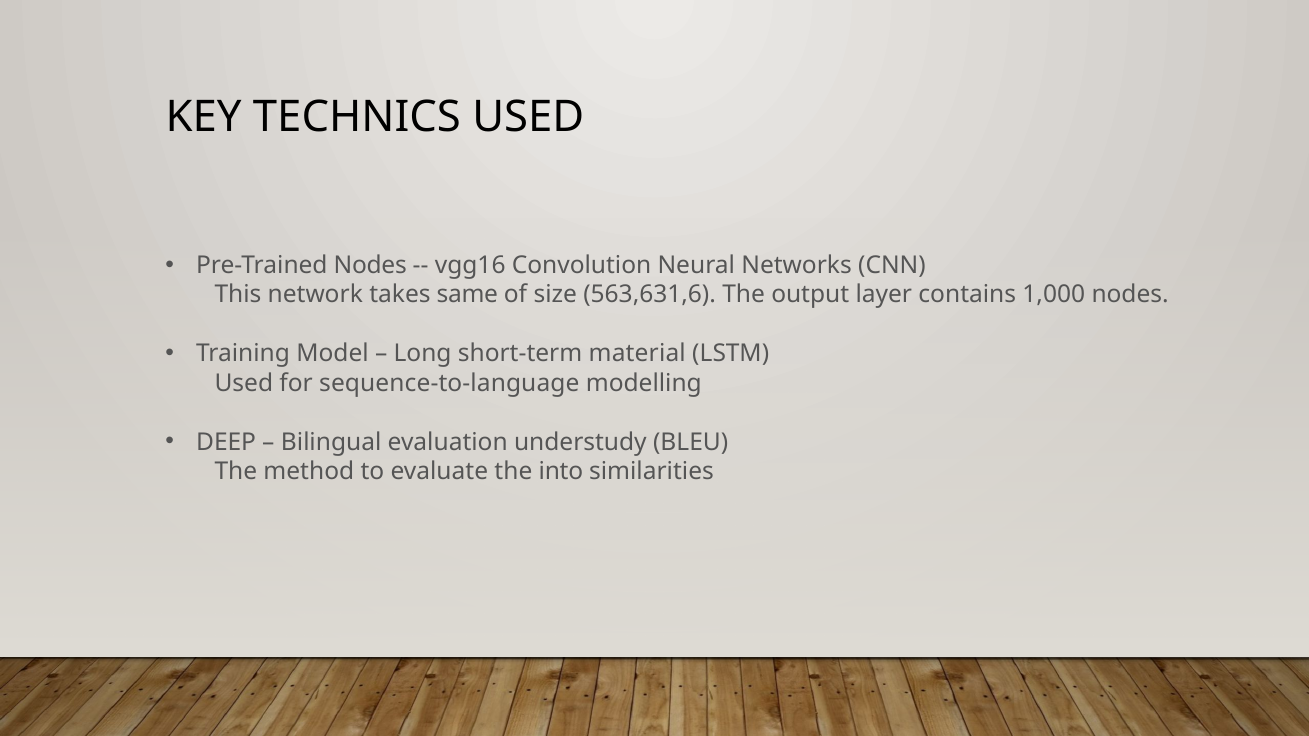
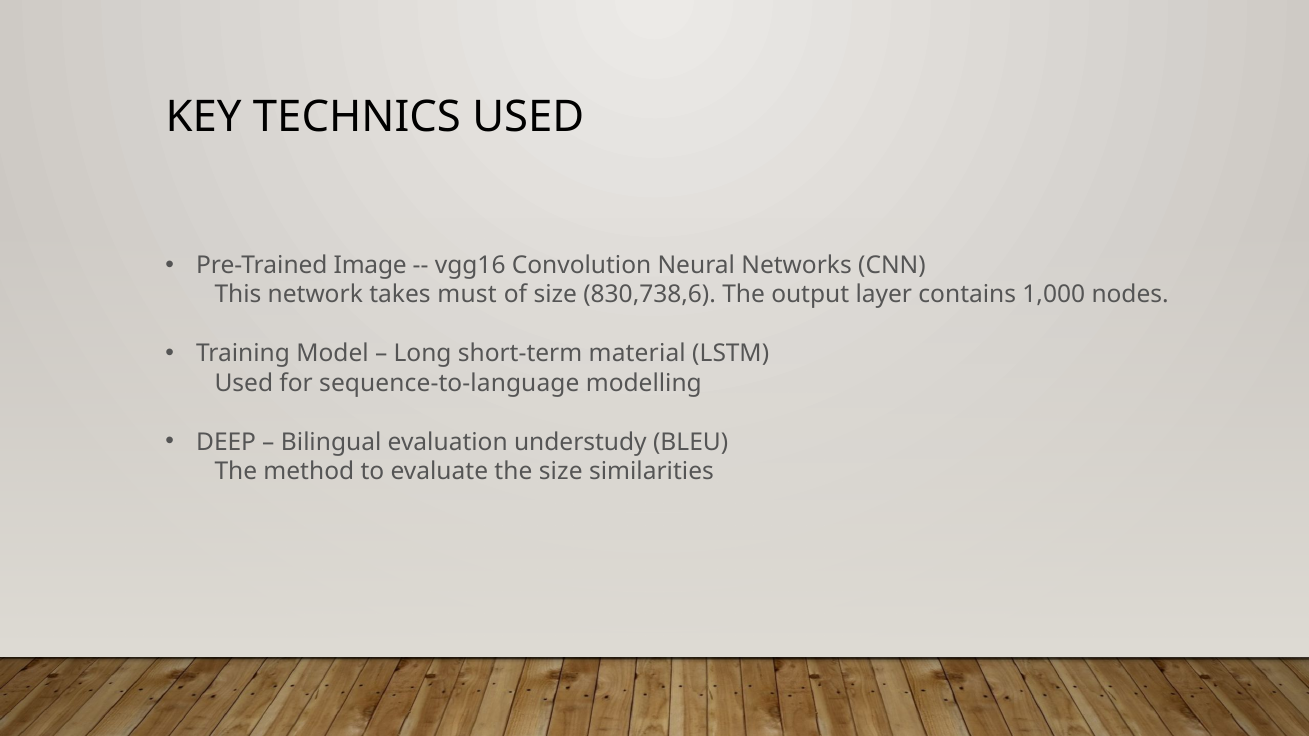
Pre-Trained Nodes: Nodes -> Image (370, 265)
same: same -> must (467, 295)
563,631,6: 563,631,6 -> 830,738,6 (650, 295)
the into: into -> size (561, 472)
